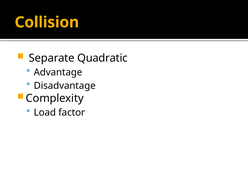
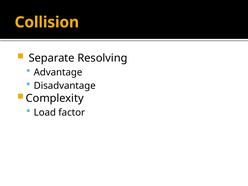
Quadratic: Quadratic -> Resolving (102, 58)
